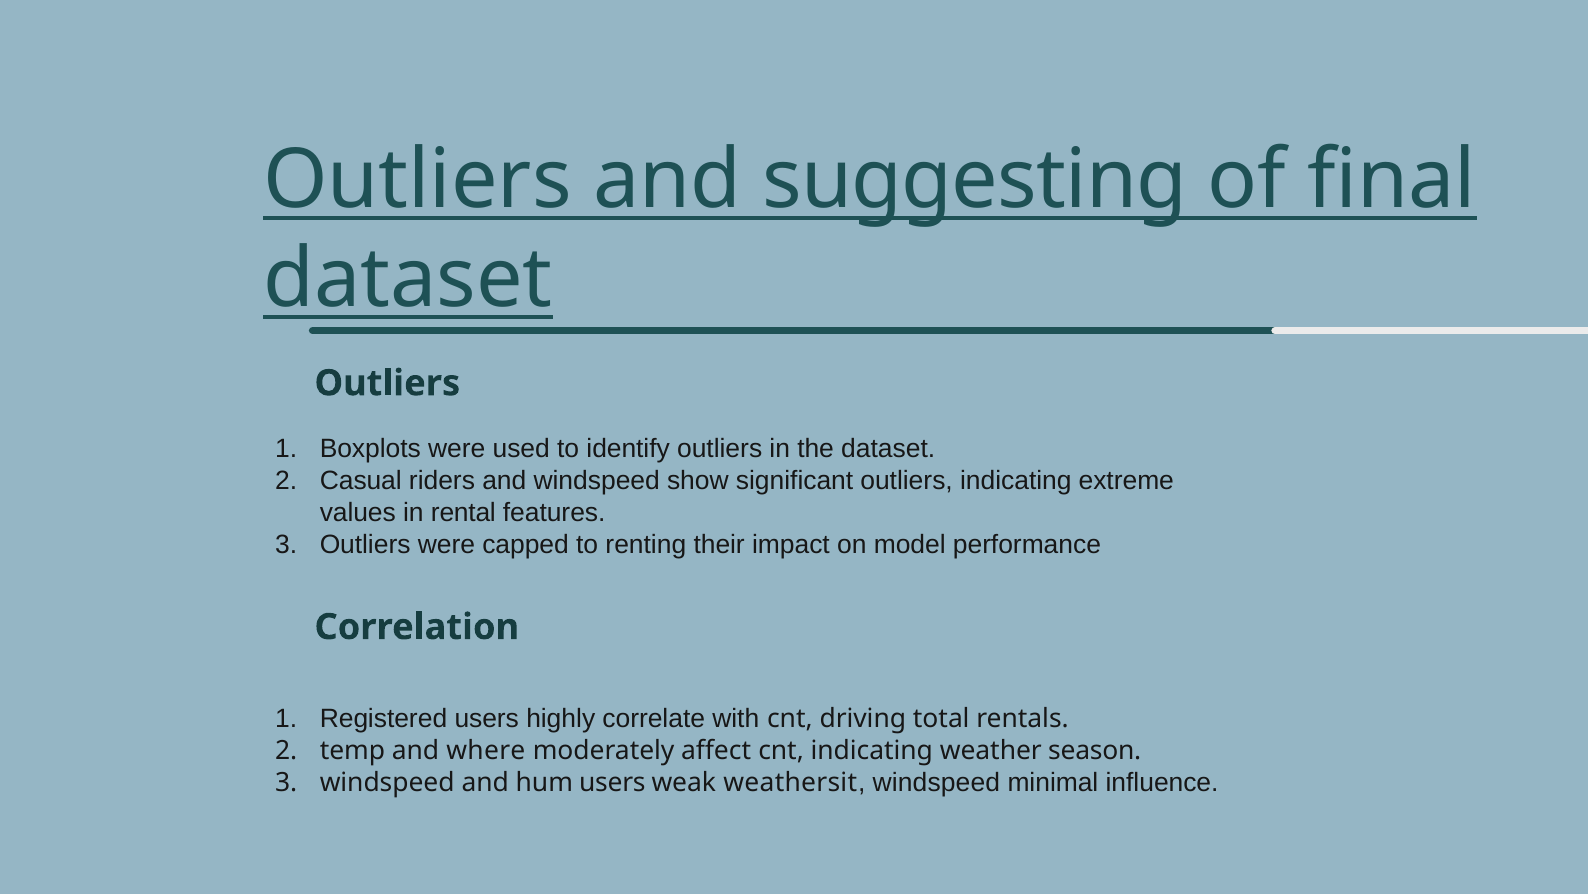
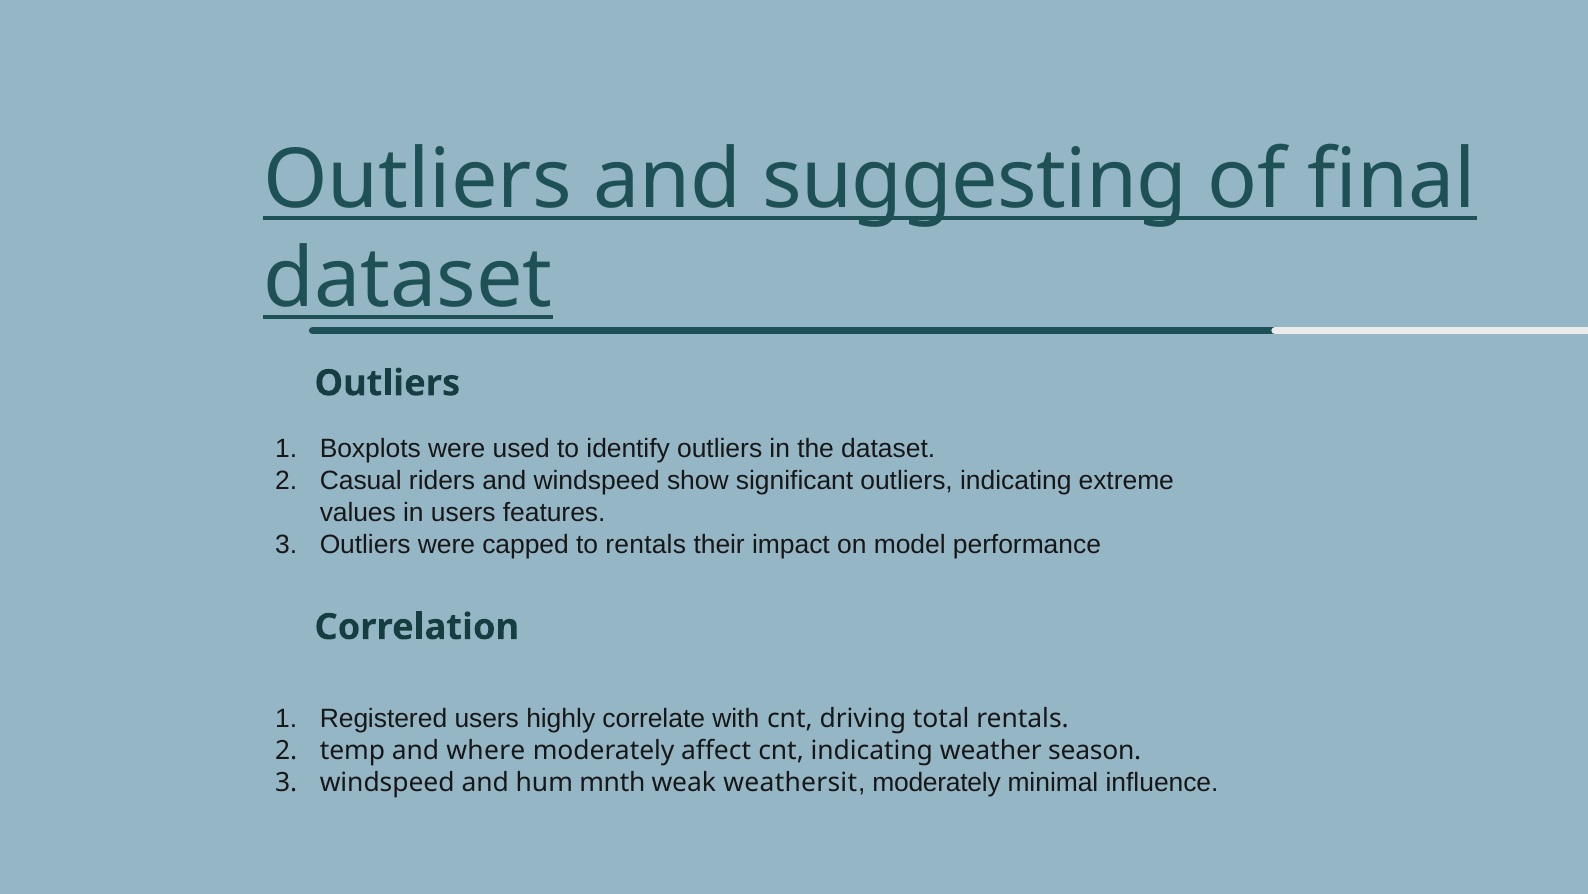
in rental: rental -> users (463, 512)
to renting: renting -> rentals (646, 544)
hum users: users -> mnth (612, 782)
windspeed: windspeed -> moderately (937, 782)
